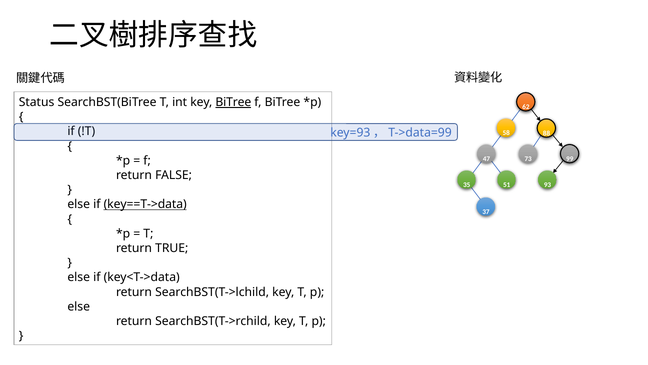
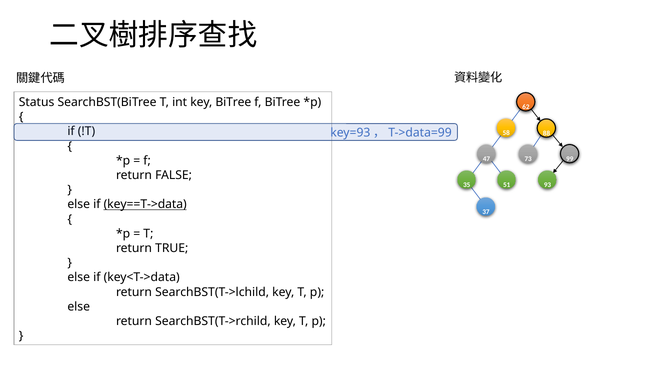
BiTree underline: present -> none (233, 102)
